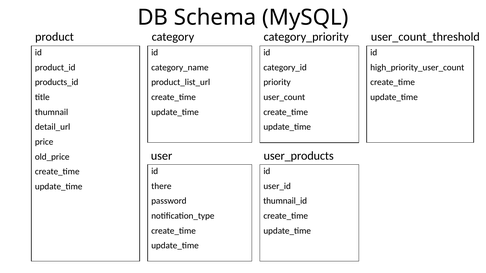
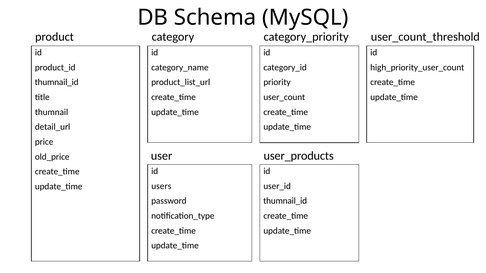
products_id: products_id -> thumnail_id (57, 82)
there: there -> users (161, 186)
